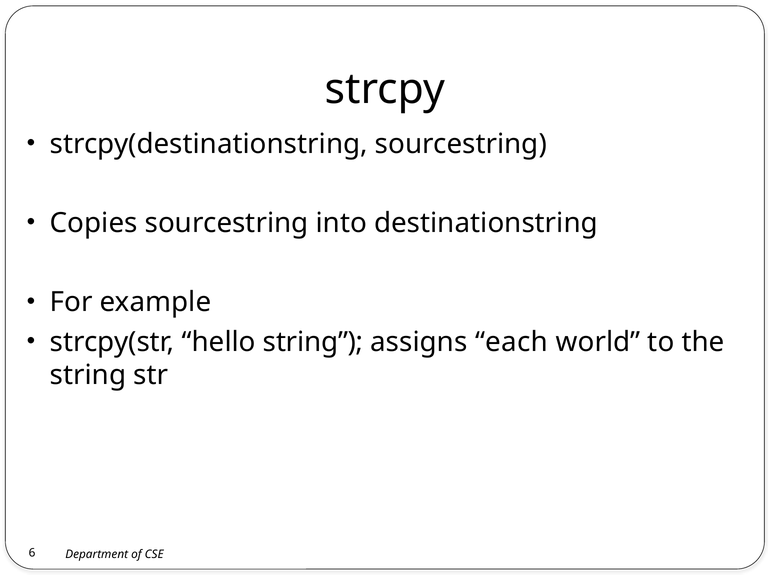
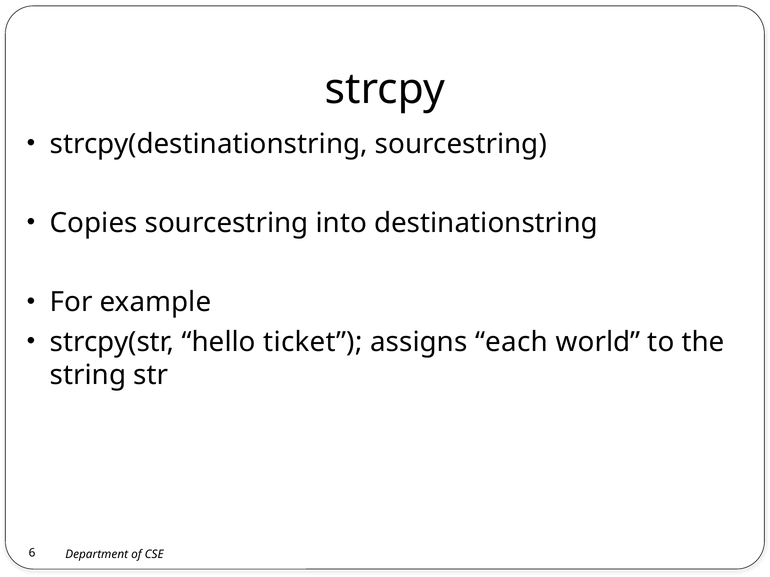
hello string: string -> ticket (313, 342)
